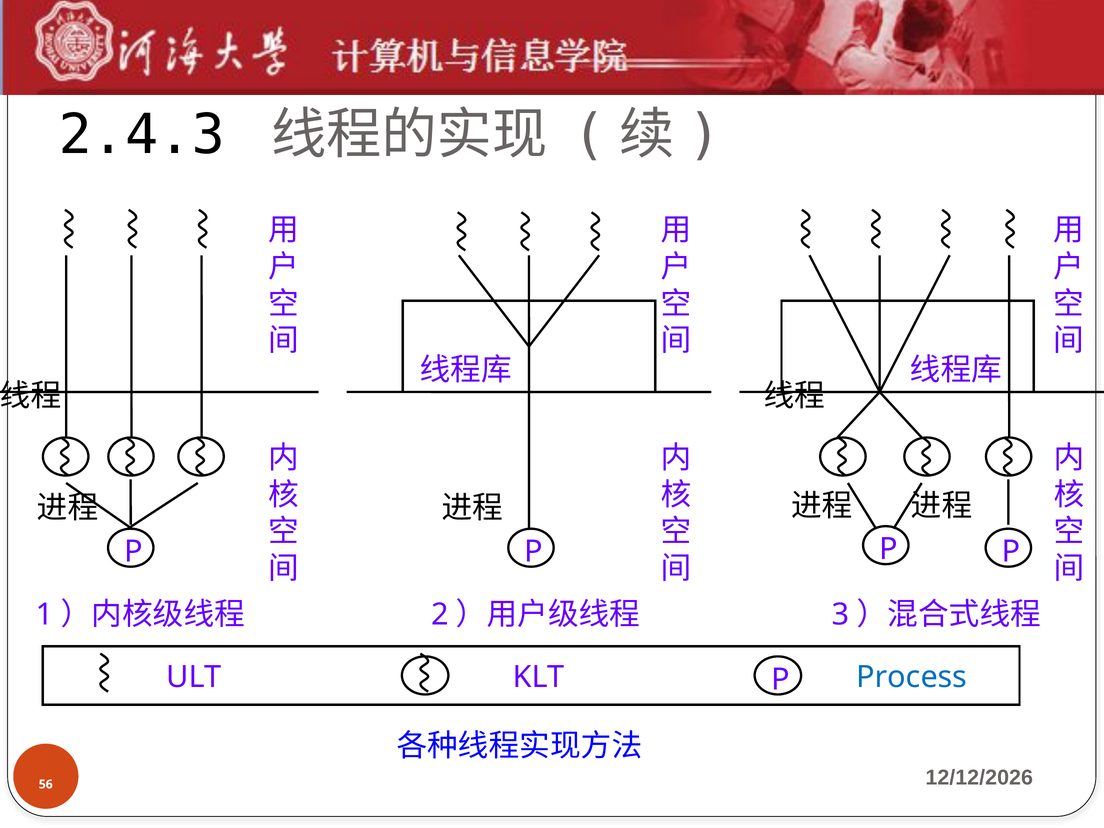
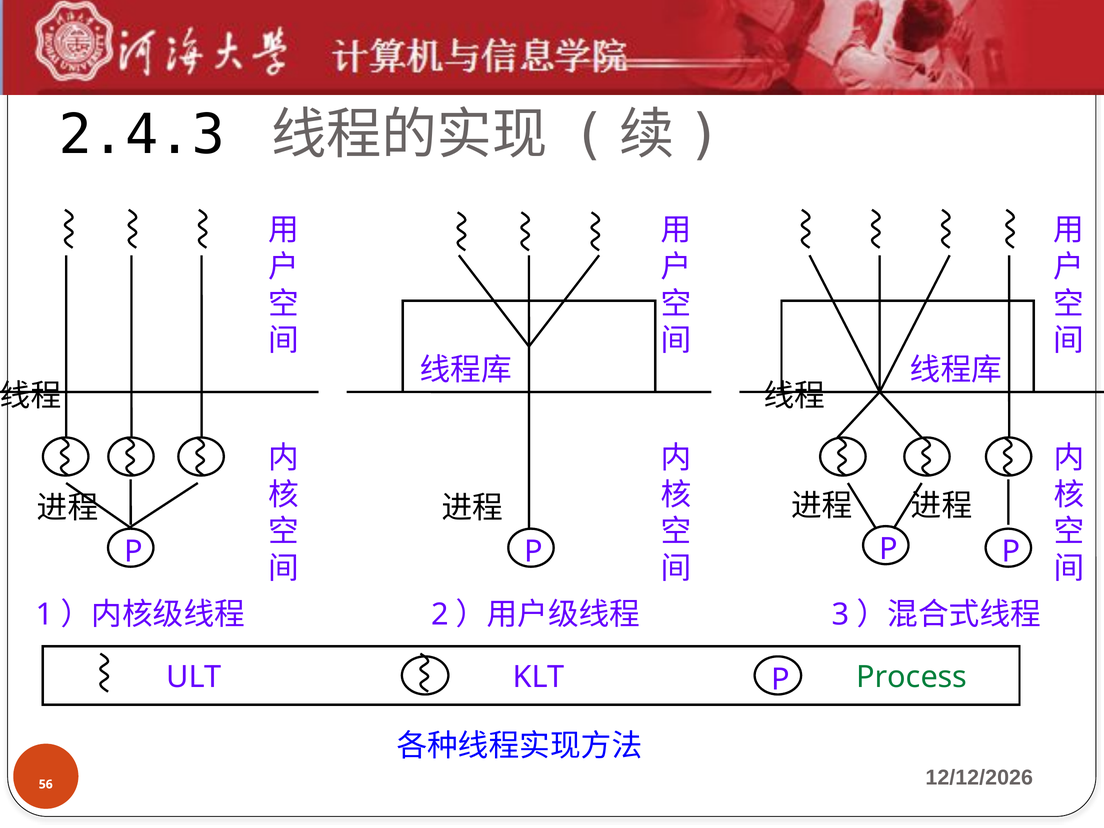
Process colour: blue -> green (912, 677)
